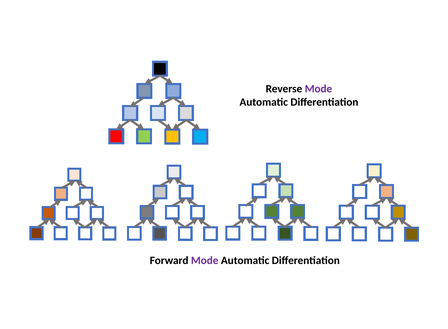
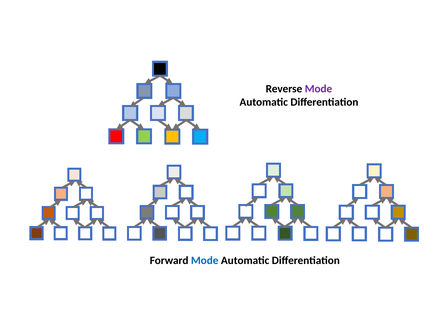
Mode colour: purple -> blue (205, 261)
